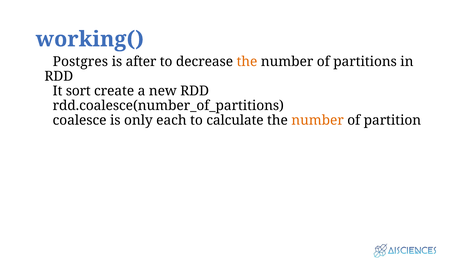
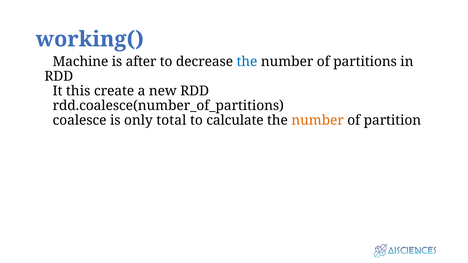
Postgres: Postgres -> Machine (80, 62)
the colour: orange -> blue (247, 62)
sort: sort -> this (78, 91)
each: each -> total (171, 121)
